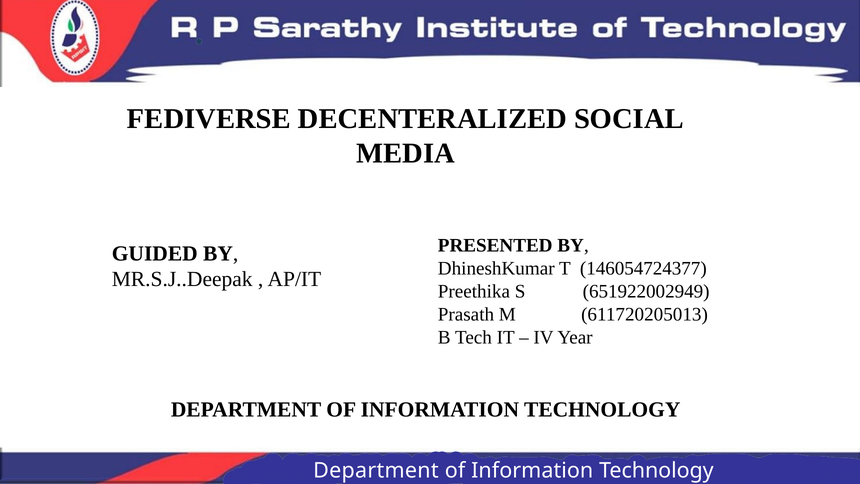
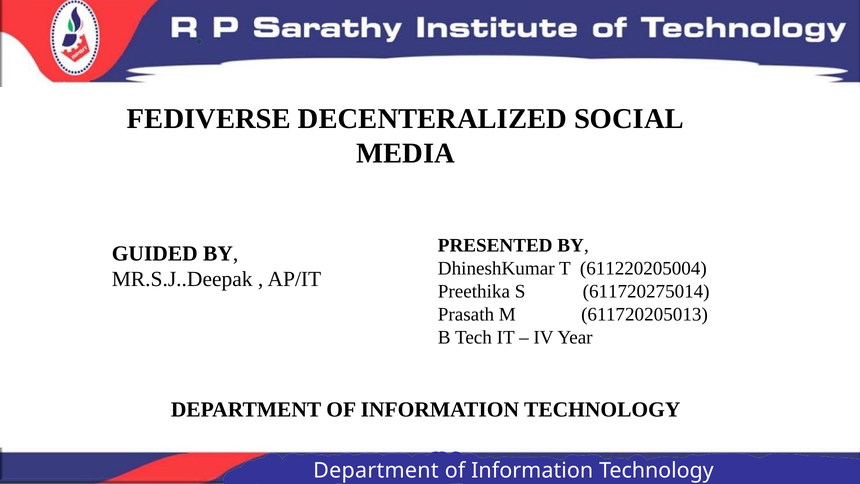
146054724377: 146054724377 -> 611220205004 (643, 268)
651922002949: 651922002949 -> 611720275014 (646, 291)
